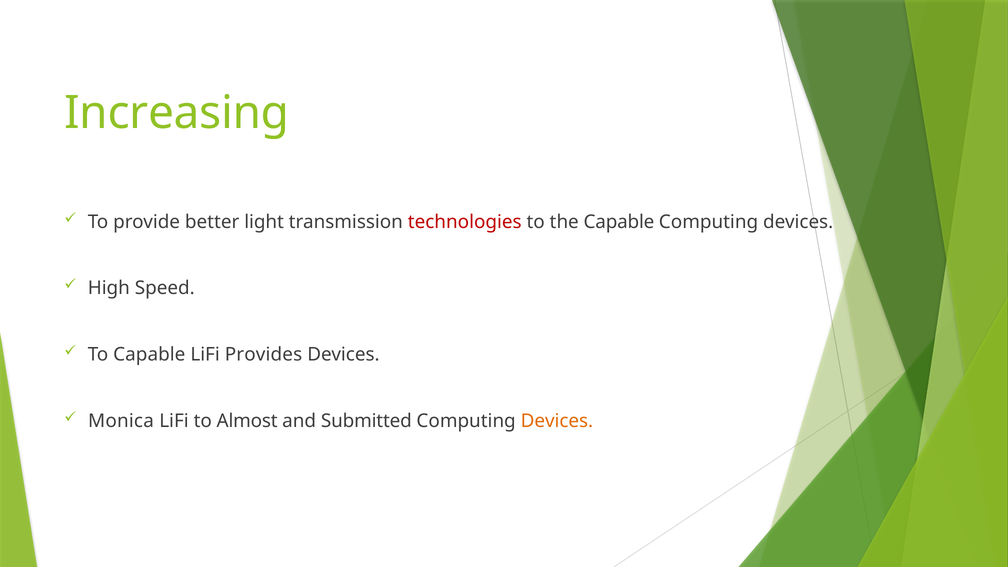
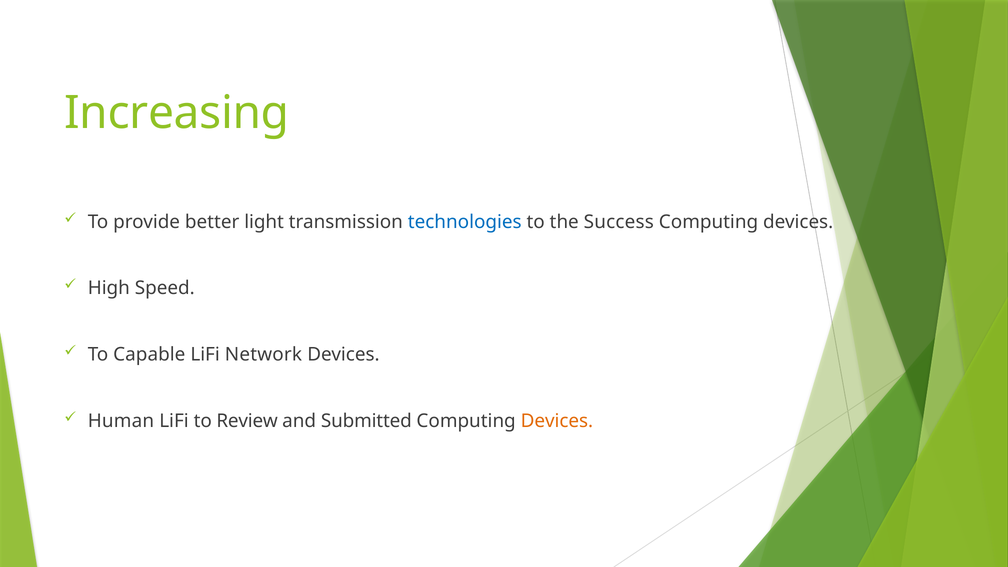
technologies colour: red -> blue (465, 222)
the Capable: Capable -> Success (619, 222)
Provides: Provides -> Network (263, 355)
Monica: Monica -> Human (121, 421)
Almost: Almost -> Review (247, 421)
